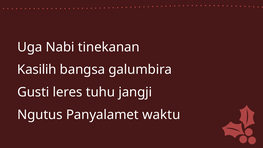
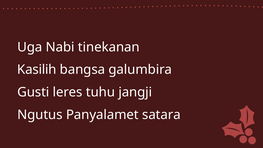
waktu: waktu -> satara (161, 115)
